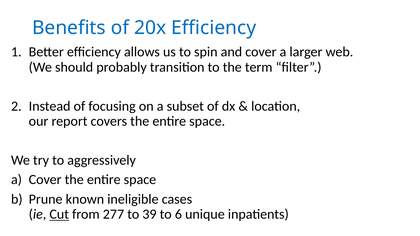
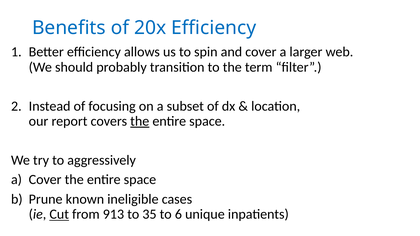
the underline: none -> present (140, 121)
277: 277 -> 913 (113, 214)
39: 39 -> 35 (149, 214)
